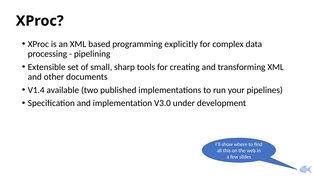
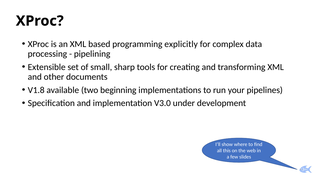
V1.4: V1.4 -> V1.8 (36, 90)
published: published -> beginning (118, 90)
